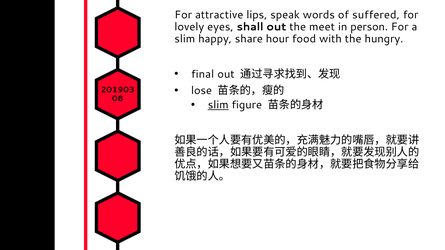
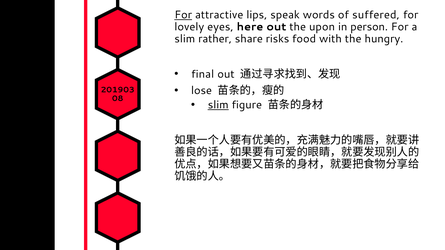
For underline: none -> present (183, 15)
shall: shall -> here (250, 27)
meet: meet -> upon (322, 27)
happy: happy -> rather (215, 39)
hour: hour -> risks (278, 39)
